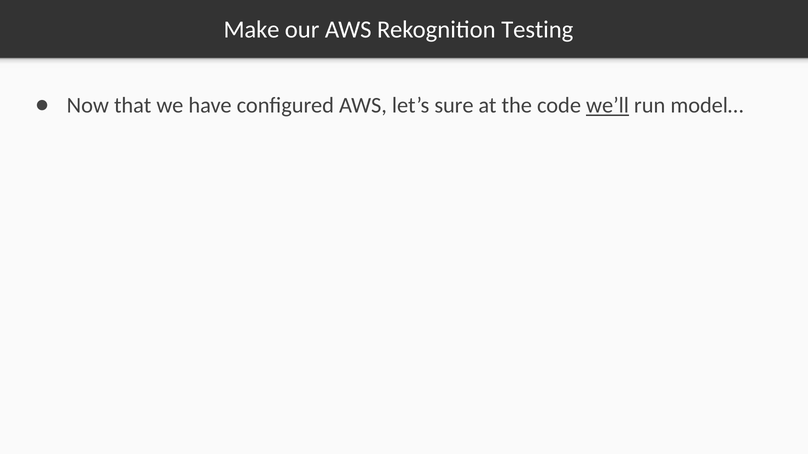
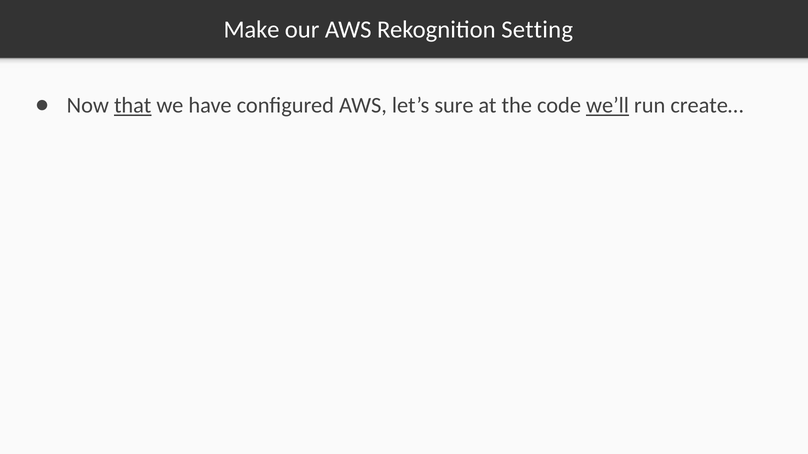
Testing: Testing -> Setting (537, 30)
that underline: none -> present (133, 106)
model…: model… -> create… (707, 106)
